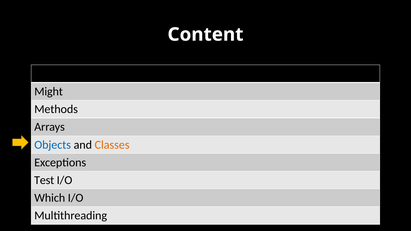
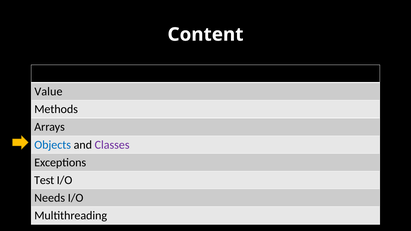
Might: Might -> Value (48, 92)
Classes colour: orange -> purple (112, 145)
Which: Which -> Needs (50, 198)
